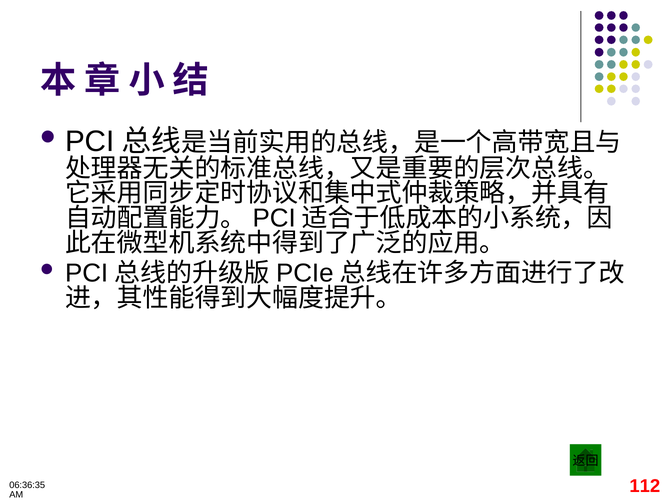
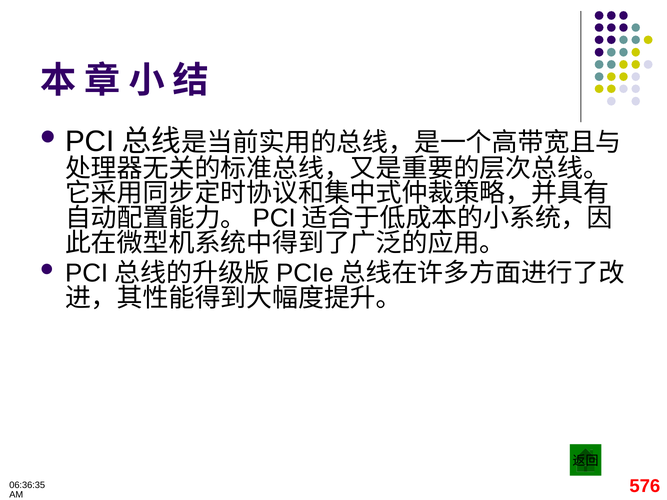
112: 112 -> 576 (645, 486)
